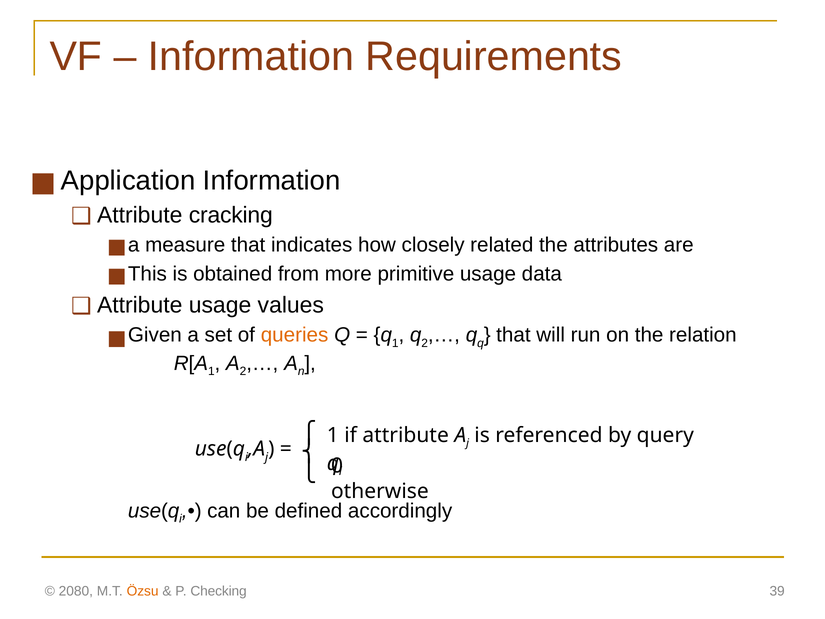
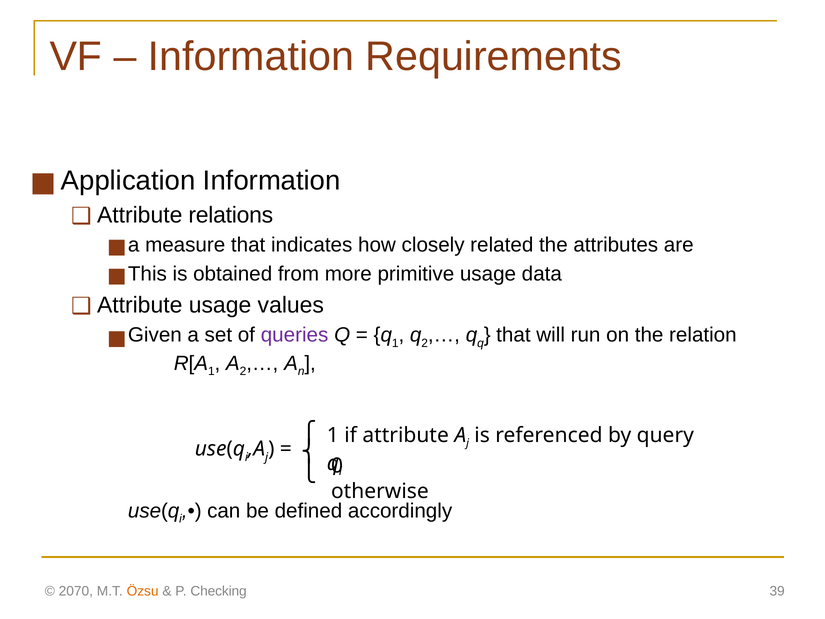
cracking: cracking -> relations (231, 215)
queries colour: orange -> purple (295, 335)
2080: 2080 -> 2070 (76, 591)
